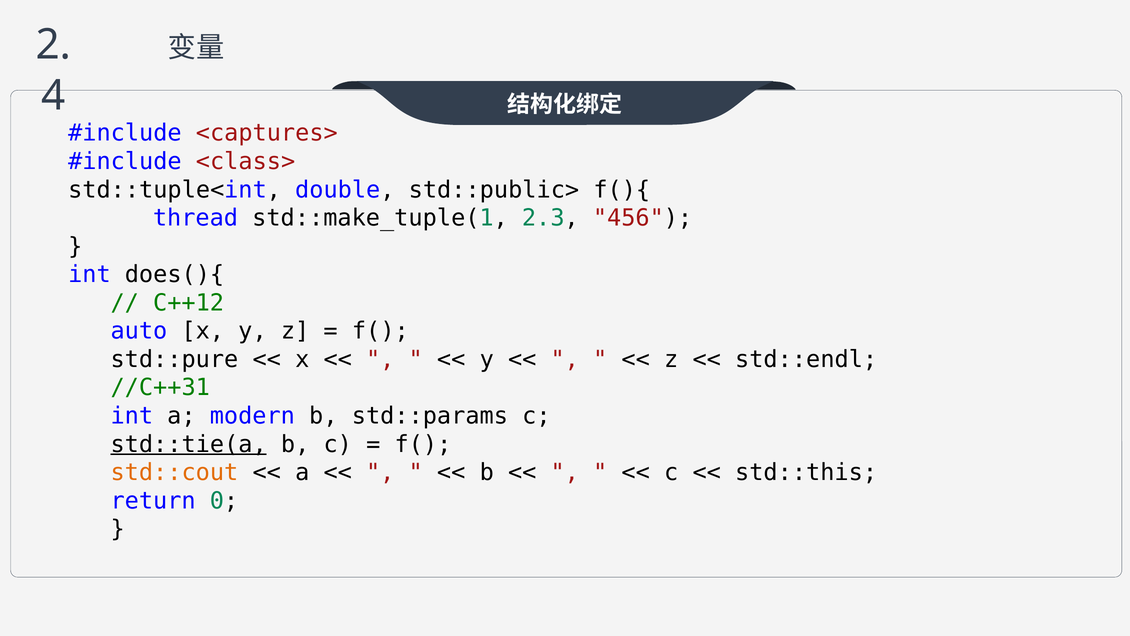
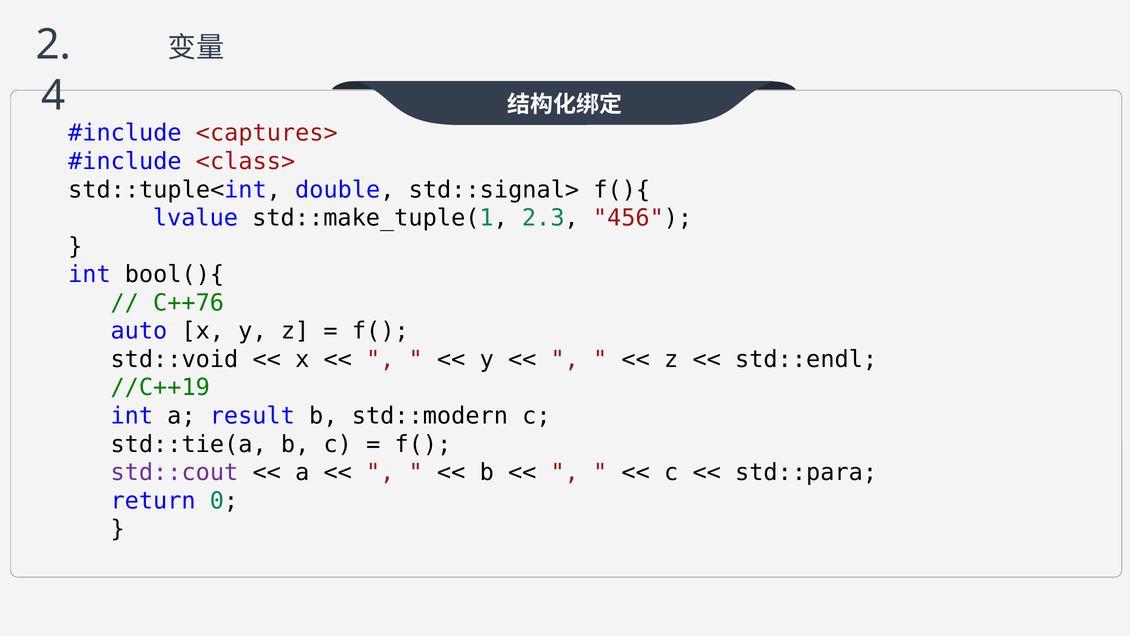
std::public>: std::public> -> std::signal> (494, 190)
thread: thread -> lvalue (195, 218)
does(){: does(){ -> bool(){ (174, 274)
C++12: C++12 -> C++76 (189, 303)
std::pure: std::pure -> std::void (174, 359)
//C++31: //C++31 -> //C++19 (160, 387)
modern: modern -> result (252, 416)
std::params: std::params -> std::modern (430, 416)
std::tie(a underline: present -> none (189, 444)
std::cout colour: orange -> purple (174, 472)
std::this: std::this -> std::para (806, 472)
